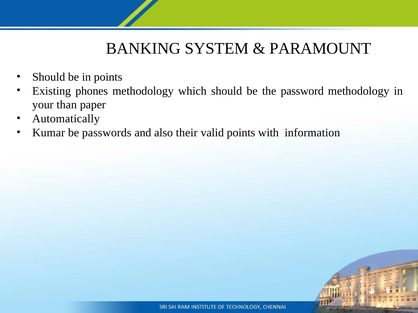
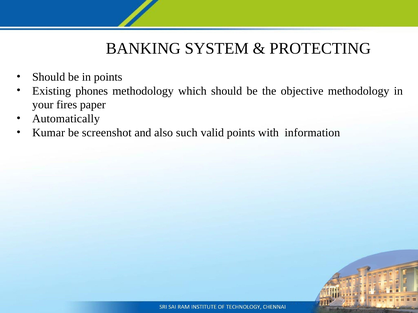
PARAMOUNT: PARAMOUNT -> PROTECTING (320, 49)
password: password -> objective (302, 91)
than: than -> fires (67, 105)
passwords: passwords -> screenshot (107, 133)
their: their -> such (187, 133)
